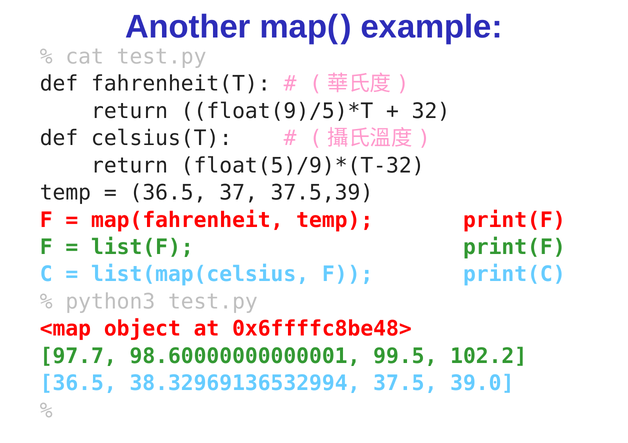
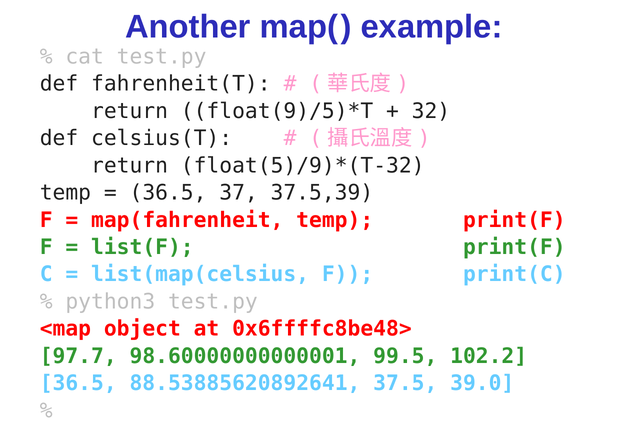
38.32969136532994: 38.32969136532994 -> 88.53885620892641 (245, 383)
